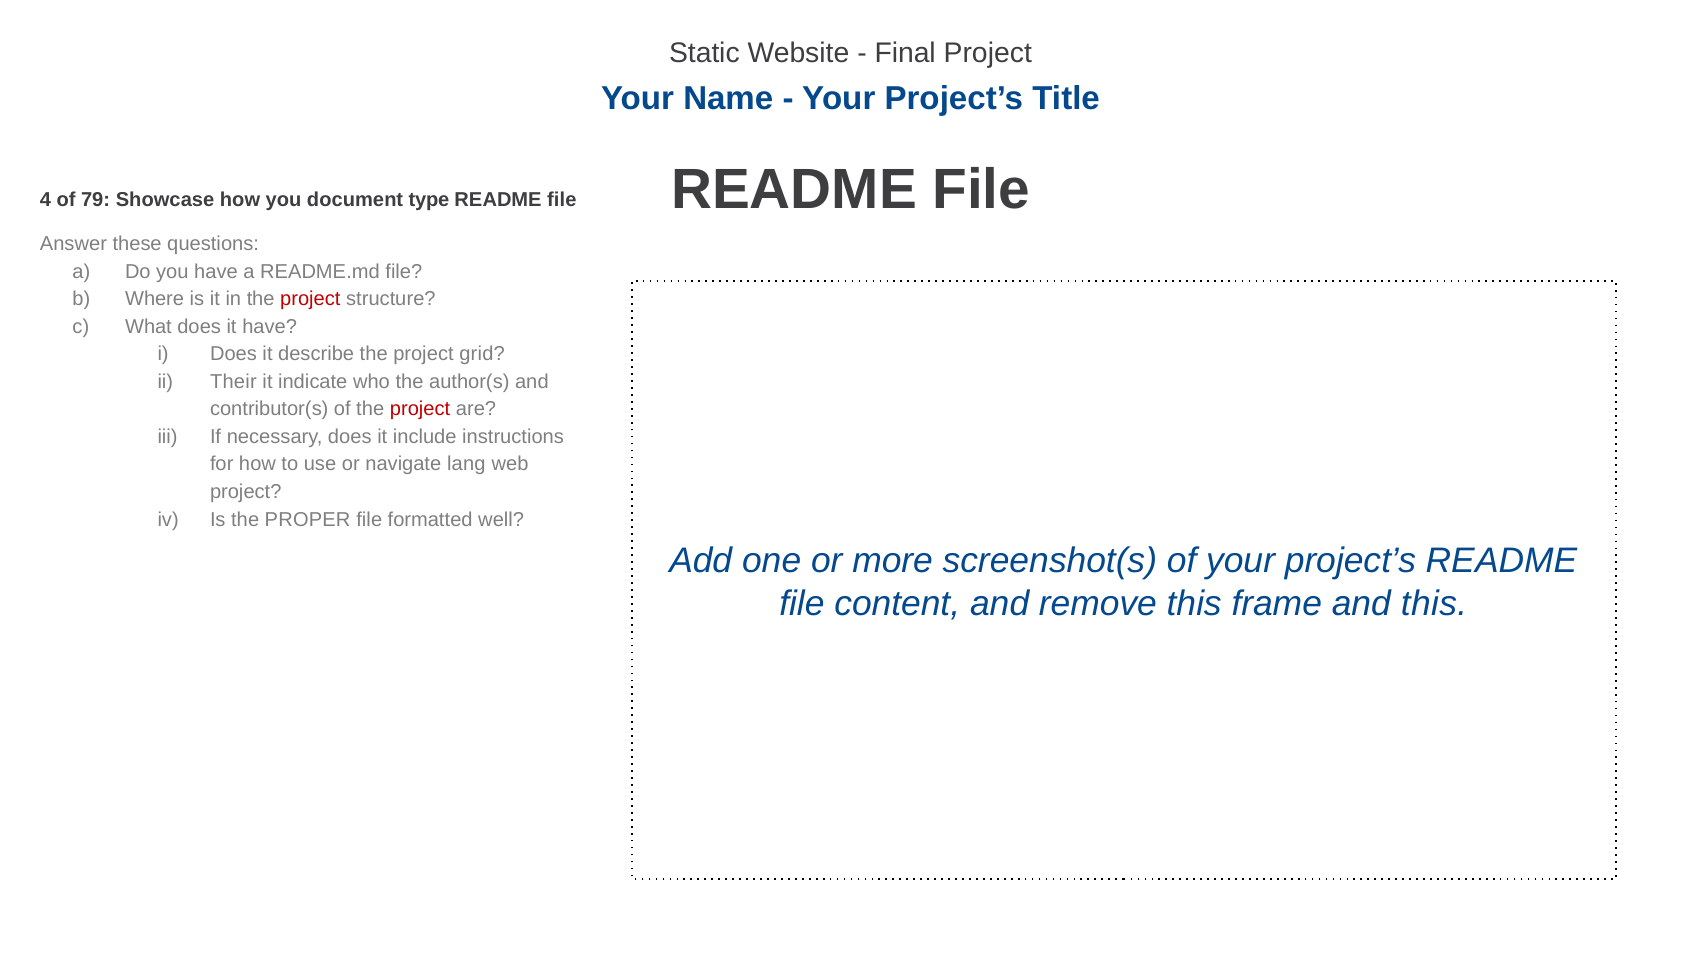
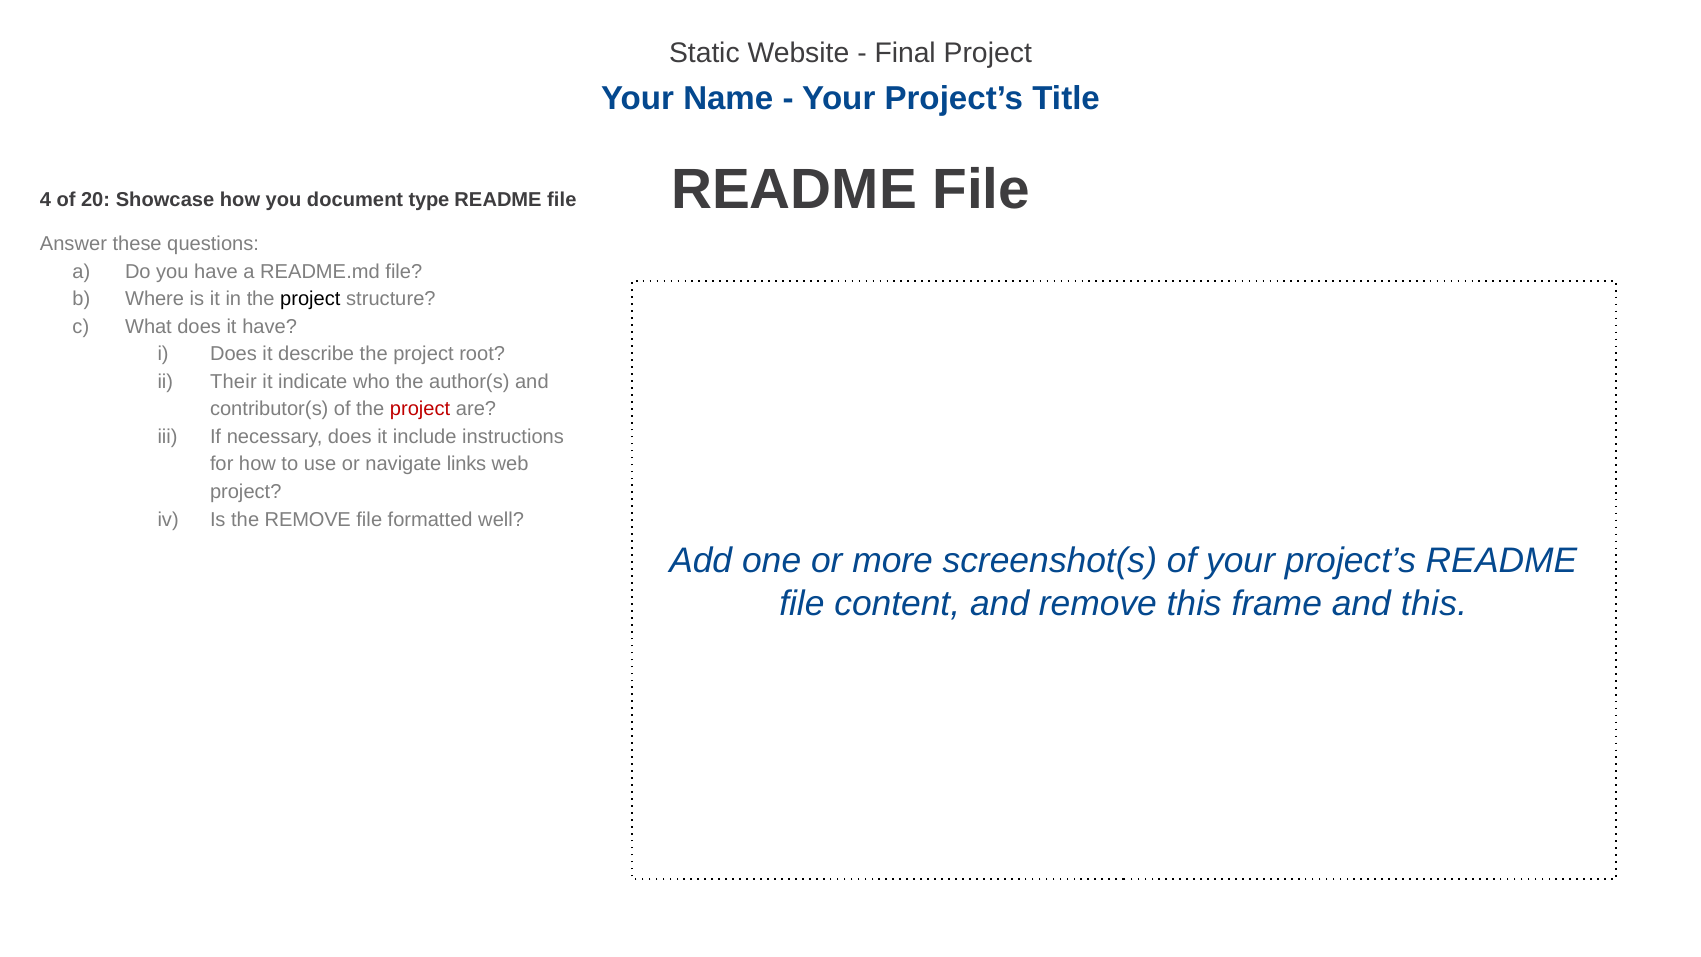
79: 79 -> 20 (96, 200)
project colour: red -> black (310, 299)
grid: grid -> root (482, 354)
lang: lang -> links (467, 464)
the PROPER: PROPER -> REMOVE (308, 519)
